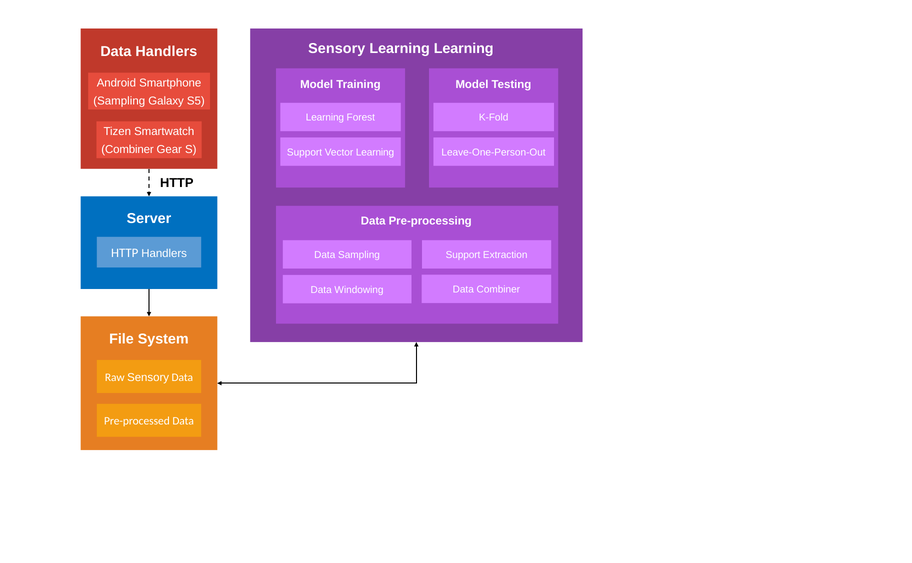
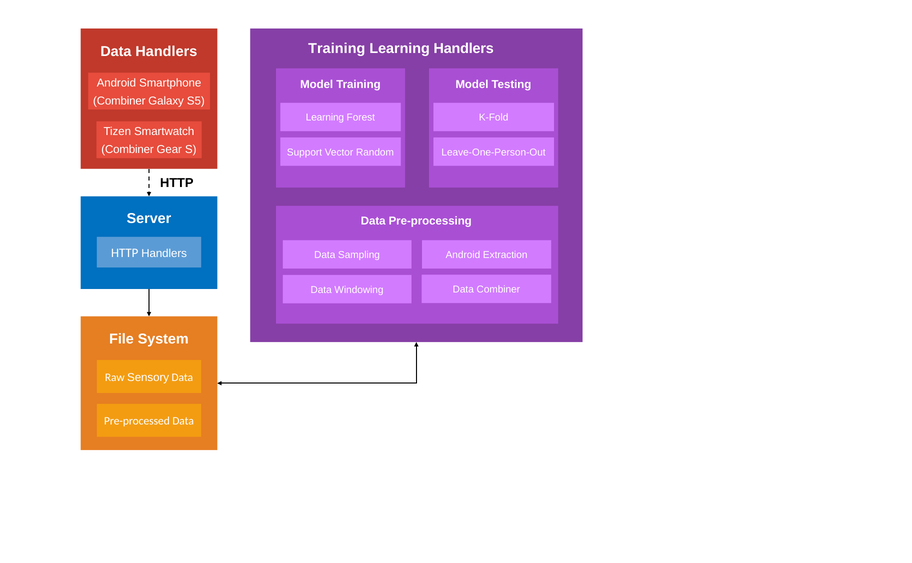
Sensory: Sensory -> Training (337, 48)
Learning Learning: Learning -> Handlers (464, 48)
Sampling: Sampling -> Combiner (119, 101)
Vector Learning: Learning -> Random (375, 152)
Support: Support -> Android (463, 255)
